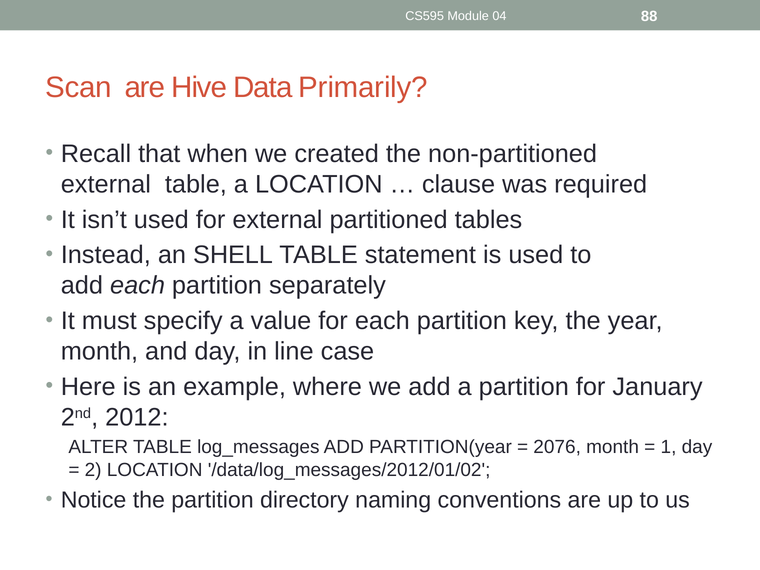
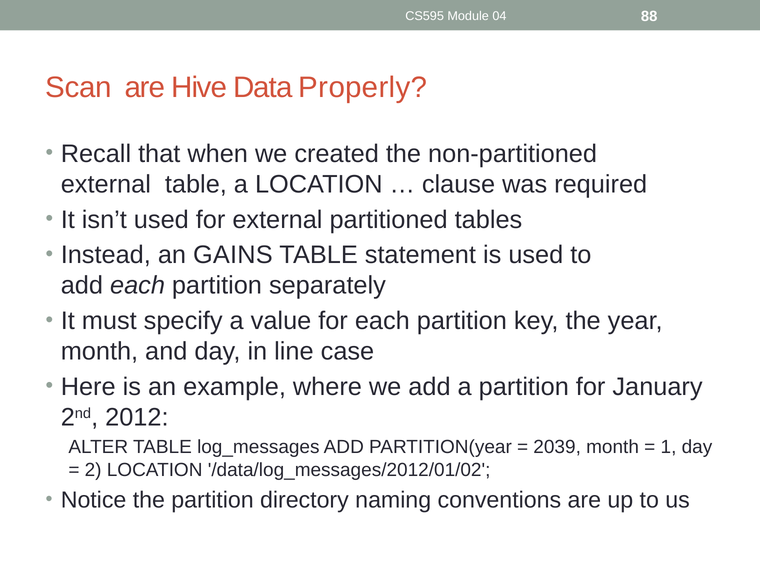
Primarily: Primarily -> Properly (363, 88)
SHELL: SHELL -> GAINS (233, 255)
2076: 2076 -> 2039 (557, 447)
